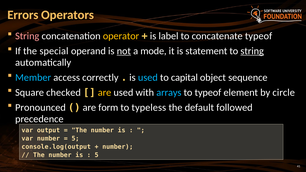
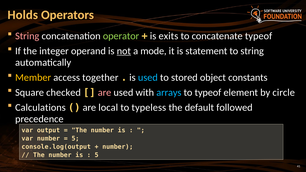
Errors: Errors -> Holds (23, 15)
operator colour: yellow -> light green (121, 36)
label: label -> exits (168, 36)
special: special -> integer (54, 51)
string underline: present -> none (252, 51)
Member colour: light blue -> yellow (33, 78)
correctly: correctly -> together (100, 78)
capital: capital -> stored (184, 78)
sequence: sequence -> constants (248, 78)
are colour: yellow -> pink (105, 93)
Pronounced: Pronounced -> Calculations (40, 108)
form: form -> local (108, 108)
